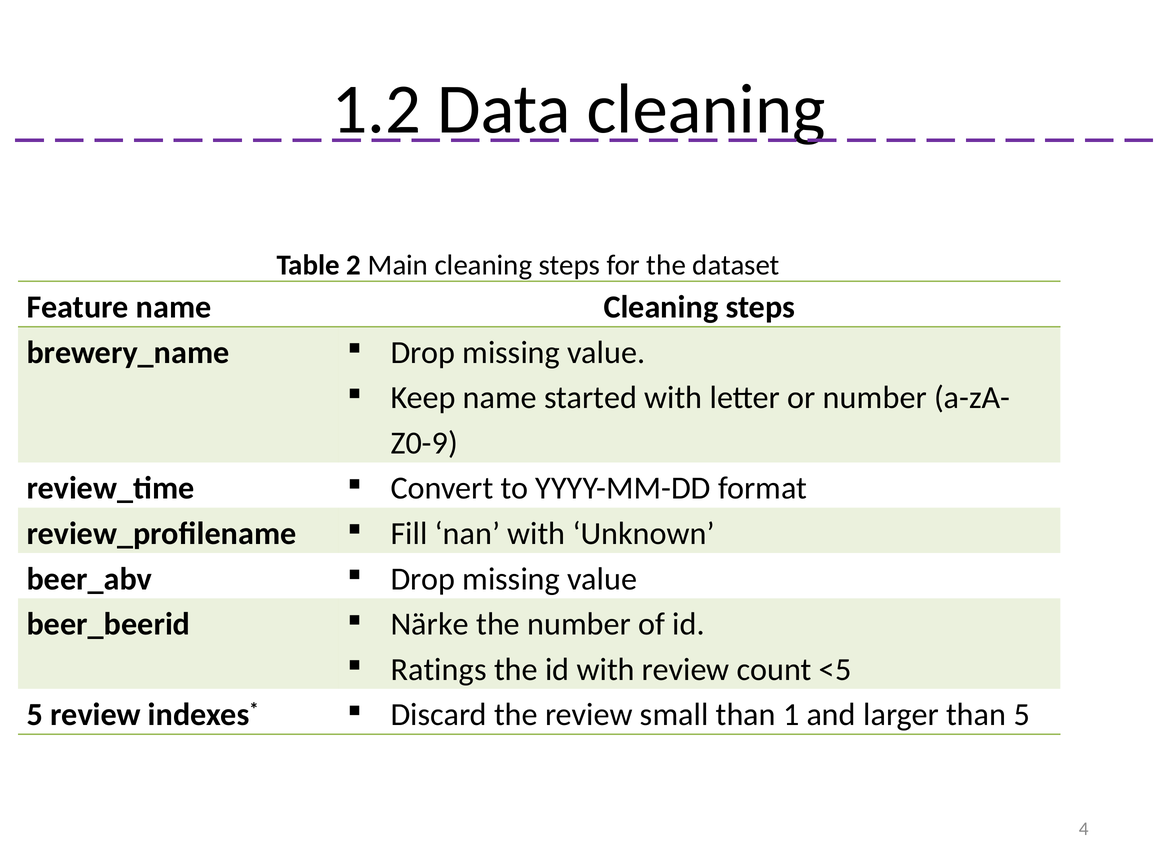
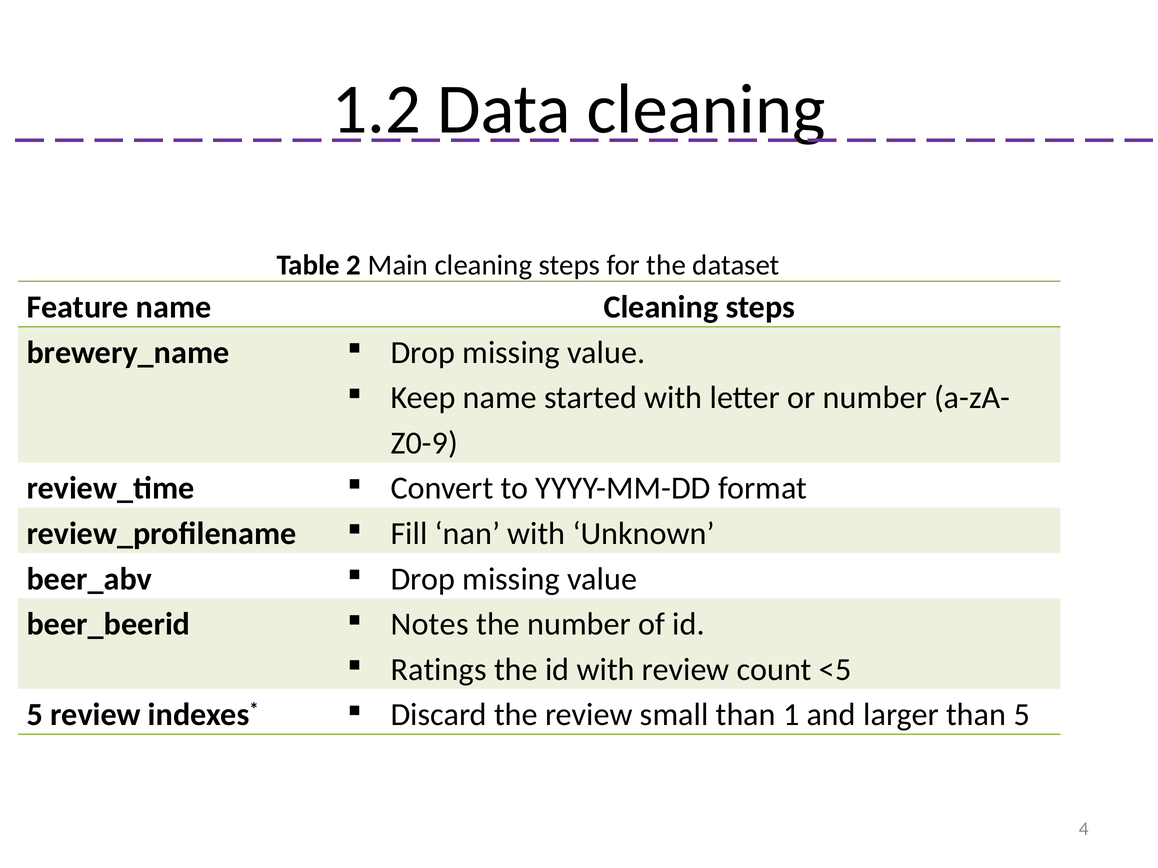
Närke: Närke -> Notes (430, 625)
